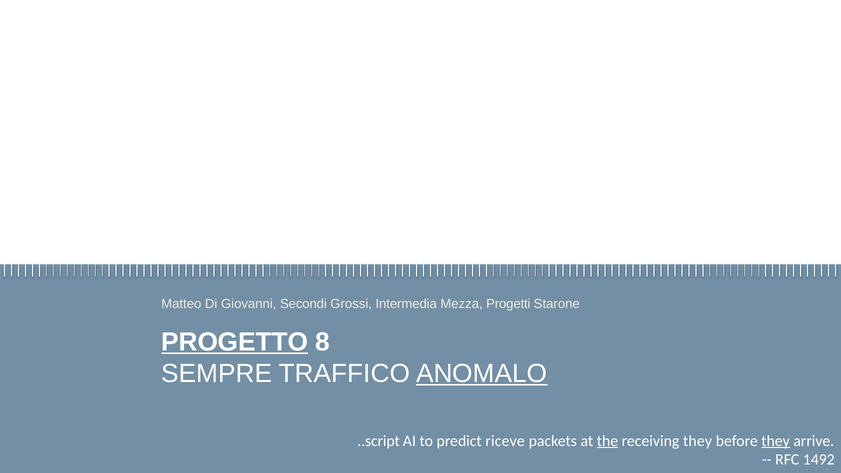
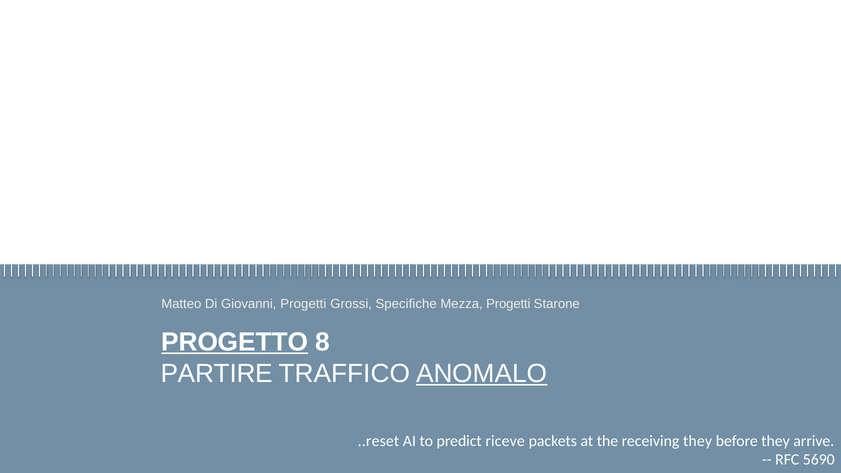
Giovanni Secondi: Secondi -> Progetti (303, 304)
Intermedia: Intermedia -> Specifiche (406, 304)
SEMPRE: SEMPRE -> PARTIRE (217, 374)
..script: ..script -> ..reset (378, 441)
the underline: present -> none (607, 441)
they underline: present -> none (776, 441)
1492: 1492 -> 5690 (819, 460)
